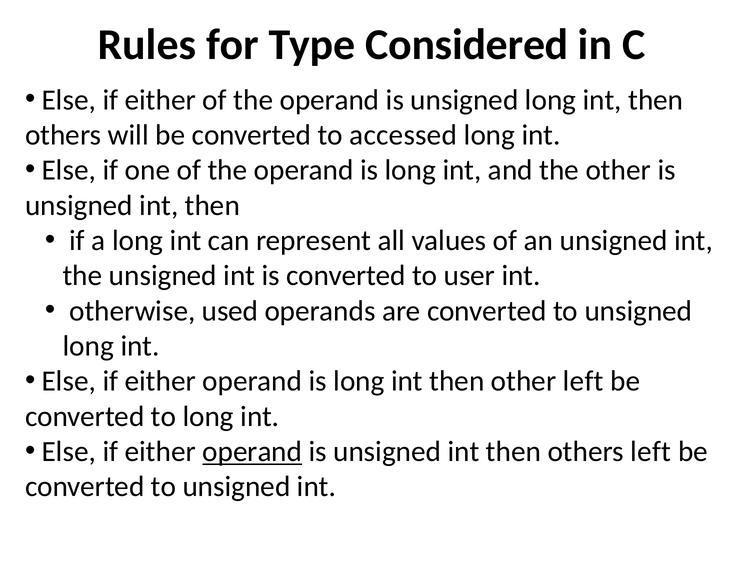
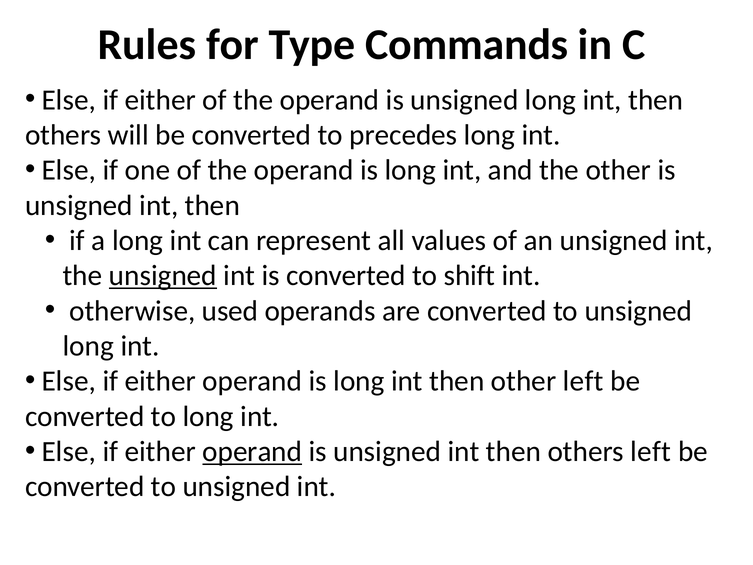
Considered: Considered -> Commands (467, 45)
accessed: accessed -> precedes (403, 135)
unsigned underline: none -> present (163, 276)
user: user -> shift (470, 276)
